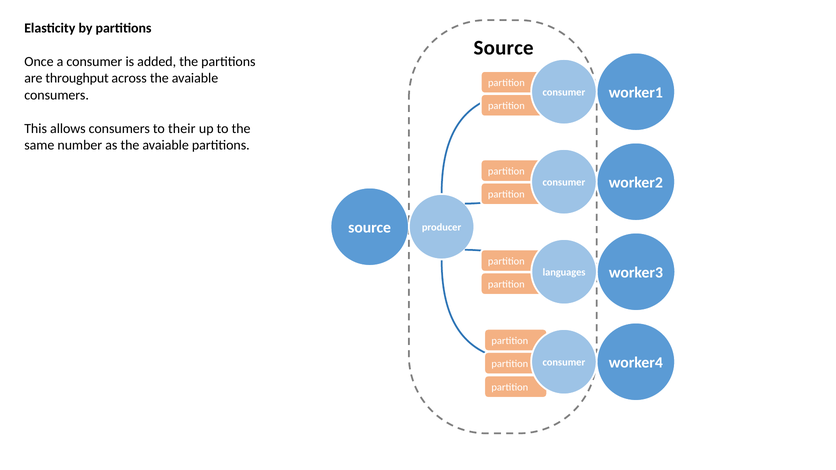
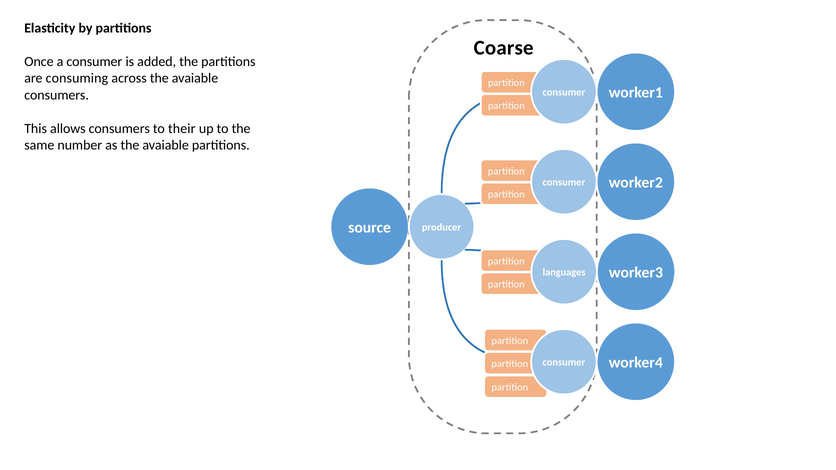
Source: Source -> Coarse (504, 48)
throughput: throughput -> consuming (77, 78)
